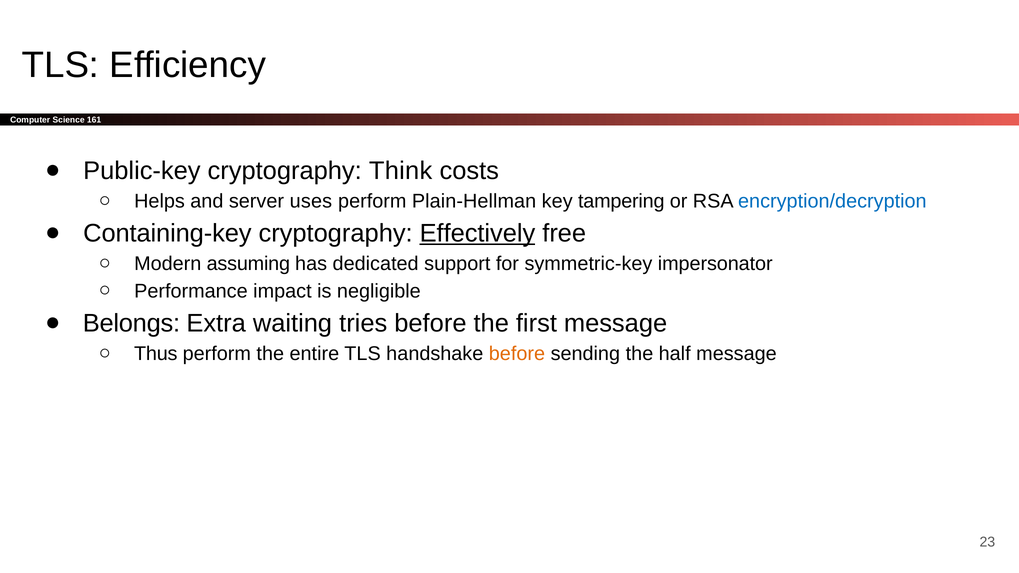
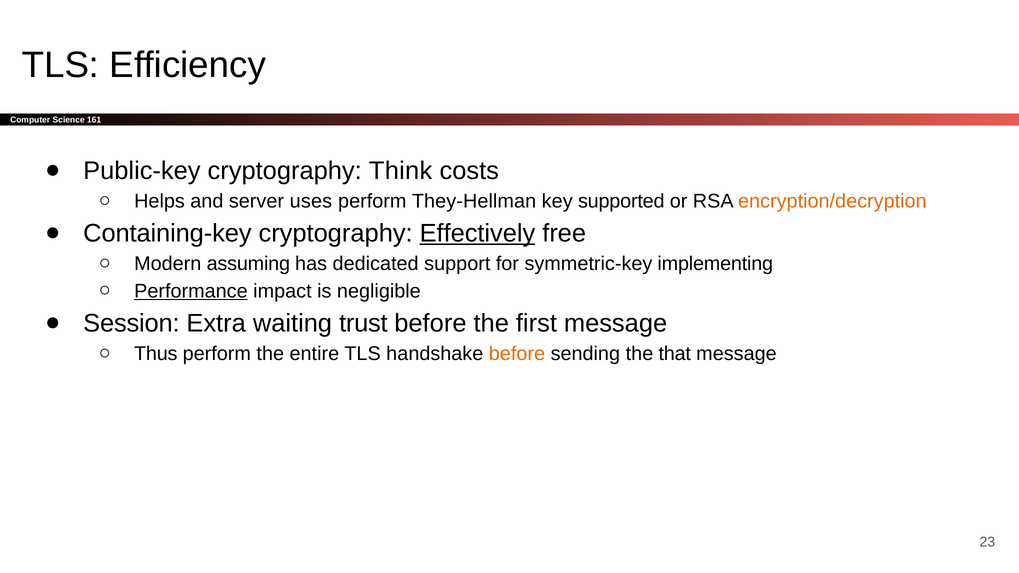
Plain-Hellman: Plain-Hellman -> They-Hellman (474, 201)
tampering: tampering -> supported (621, 201)
encryption/decryption colour: blue -> orange (832, 201)
impersonator: impersonator -> implementing (715, 264)
Performance underline: none -> present (191, 291)
Belongs: Belongs -> Session (131, 323)
tries: tries -> trust (363, 323)
half: half -> that (675, 354)
